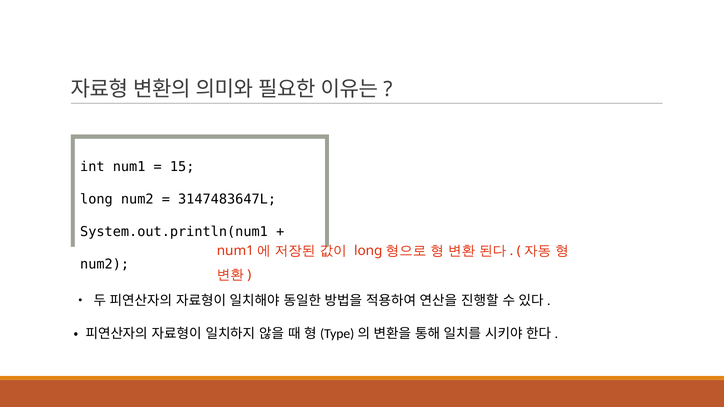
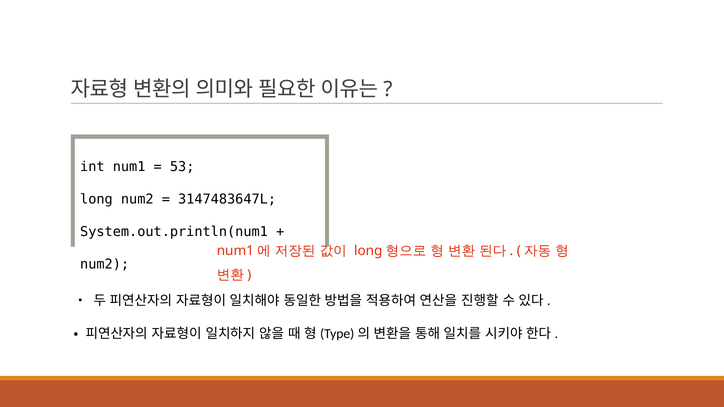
15: 15 -> 53 (182, 167)
